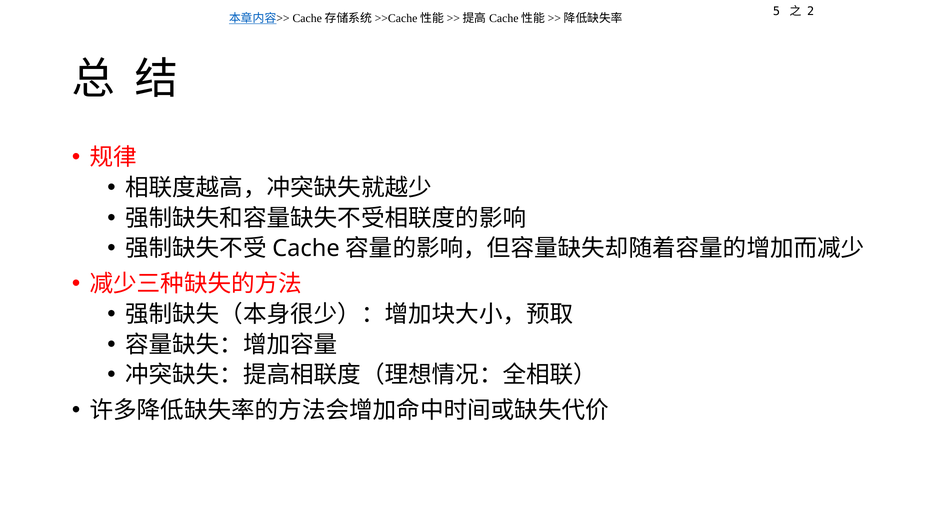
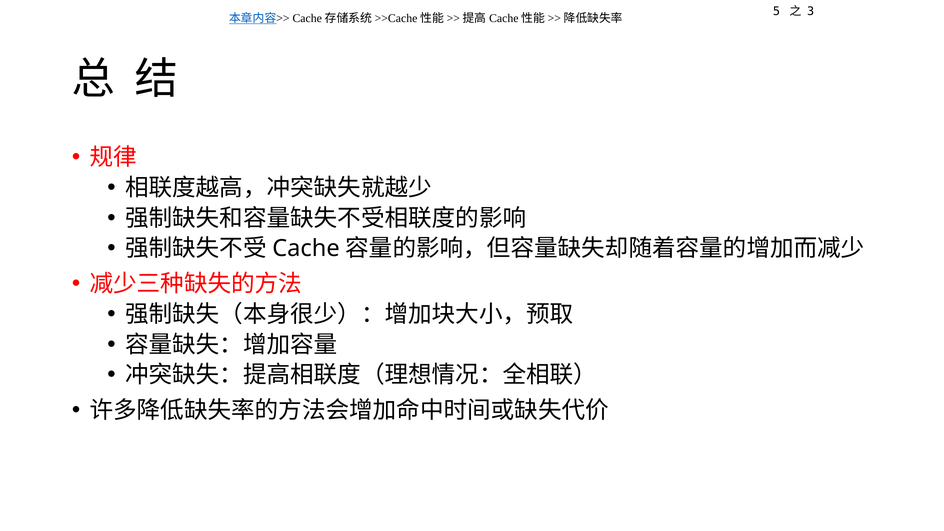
2: 2 -> 3 (811, 11)
